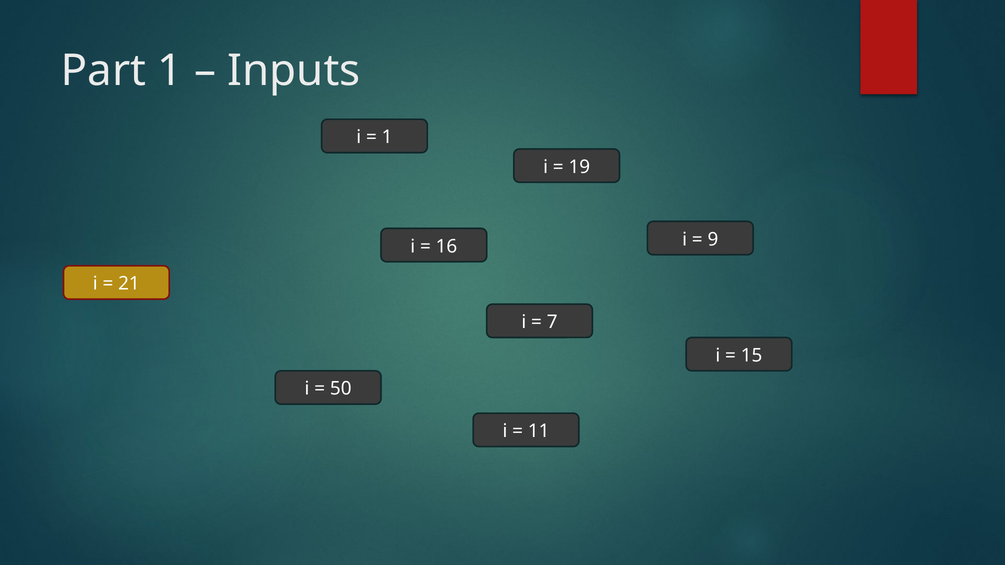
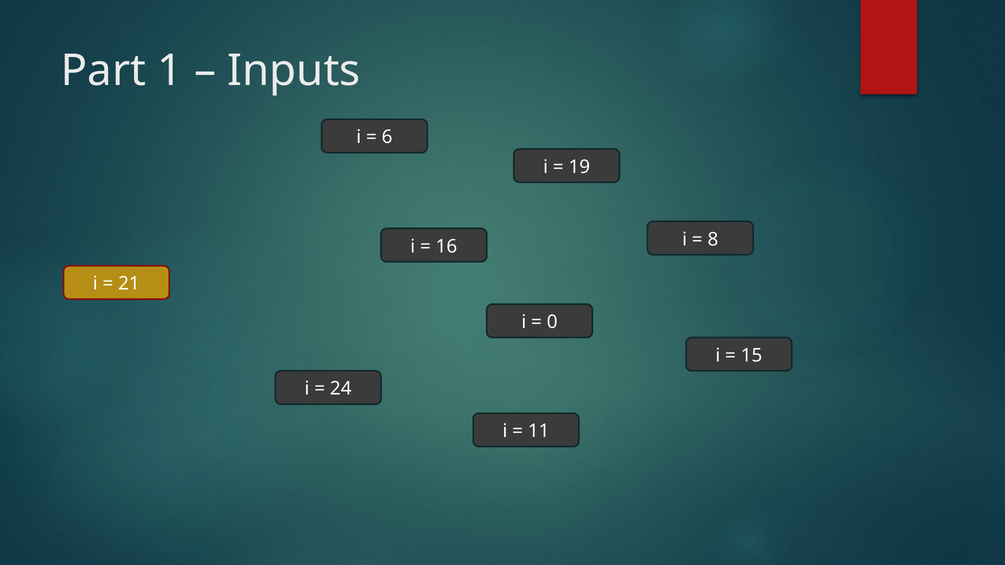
1: 1 -> 6 (387, 137)
9: 9 -> 8 (713, 239)
7: 7 -> 0 (552, 322)
50: 50 -> 24 (341, 389)
